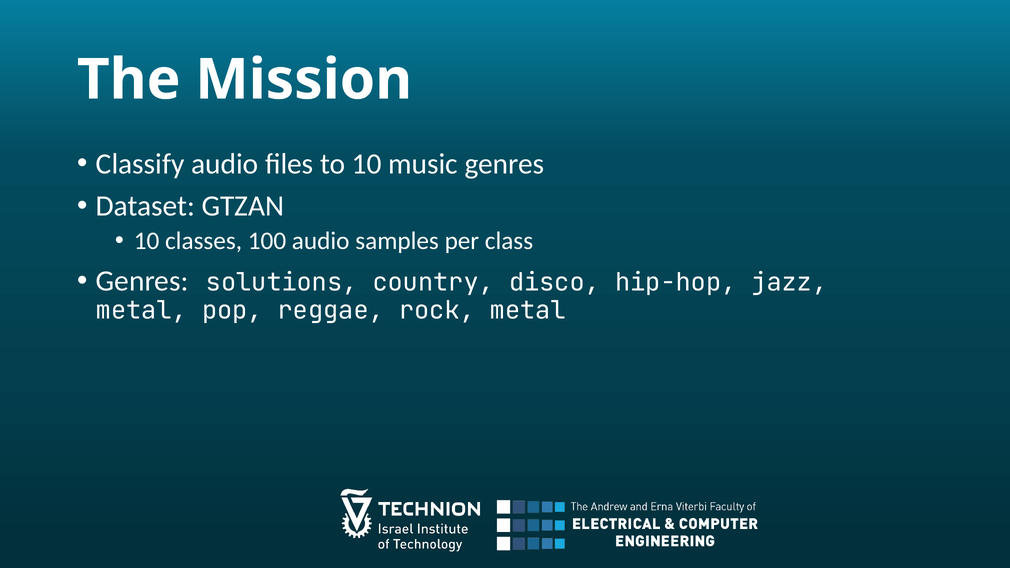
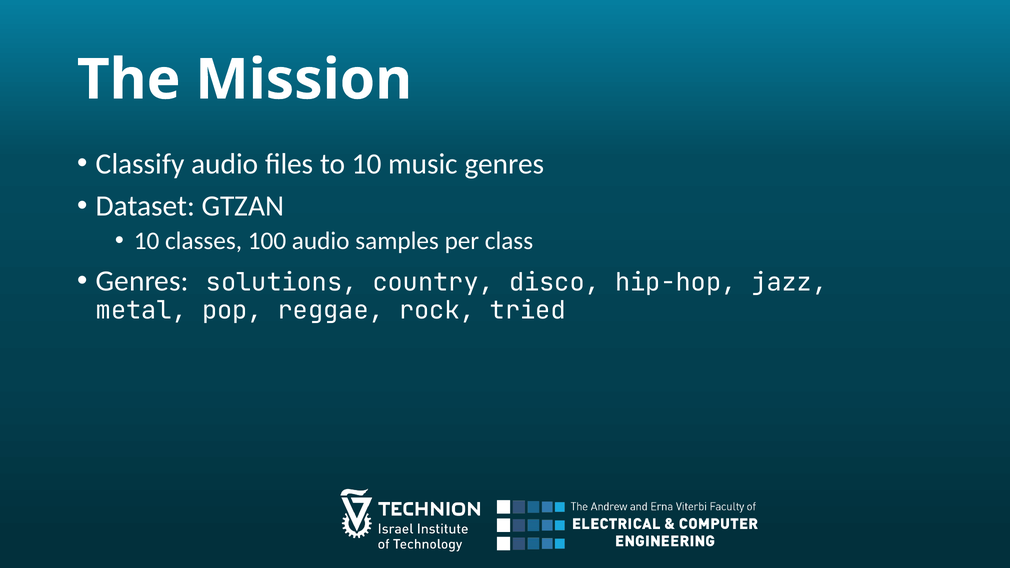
rock metal: metal -> tried (528, 311)
